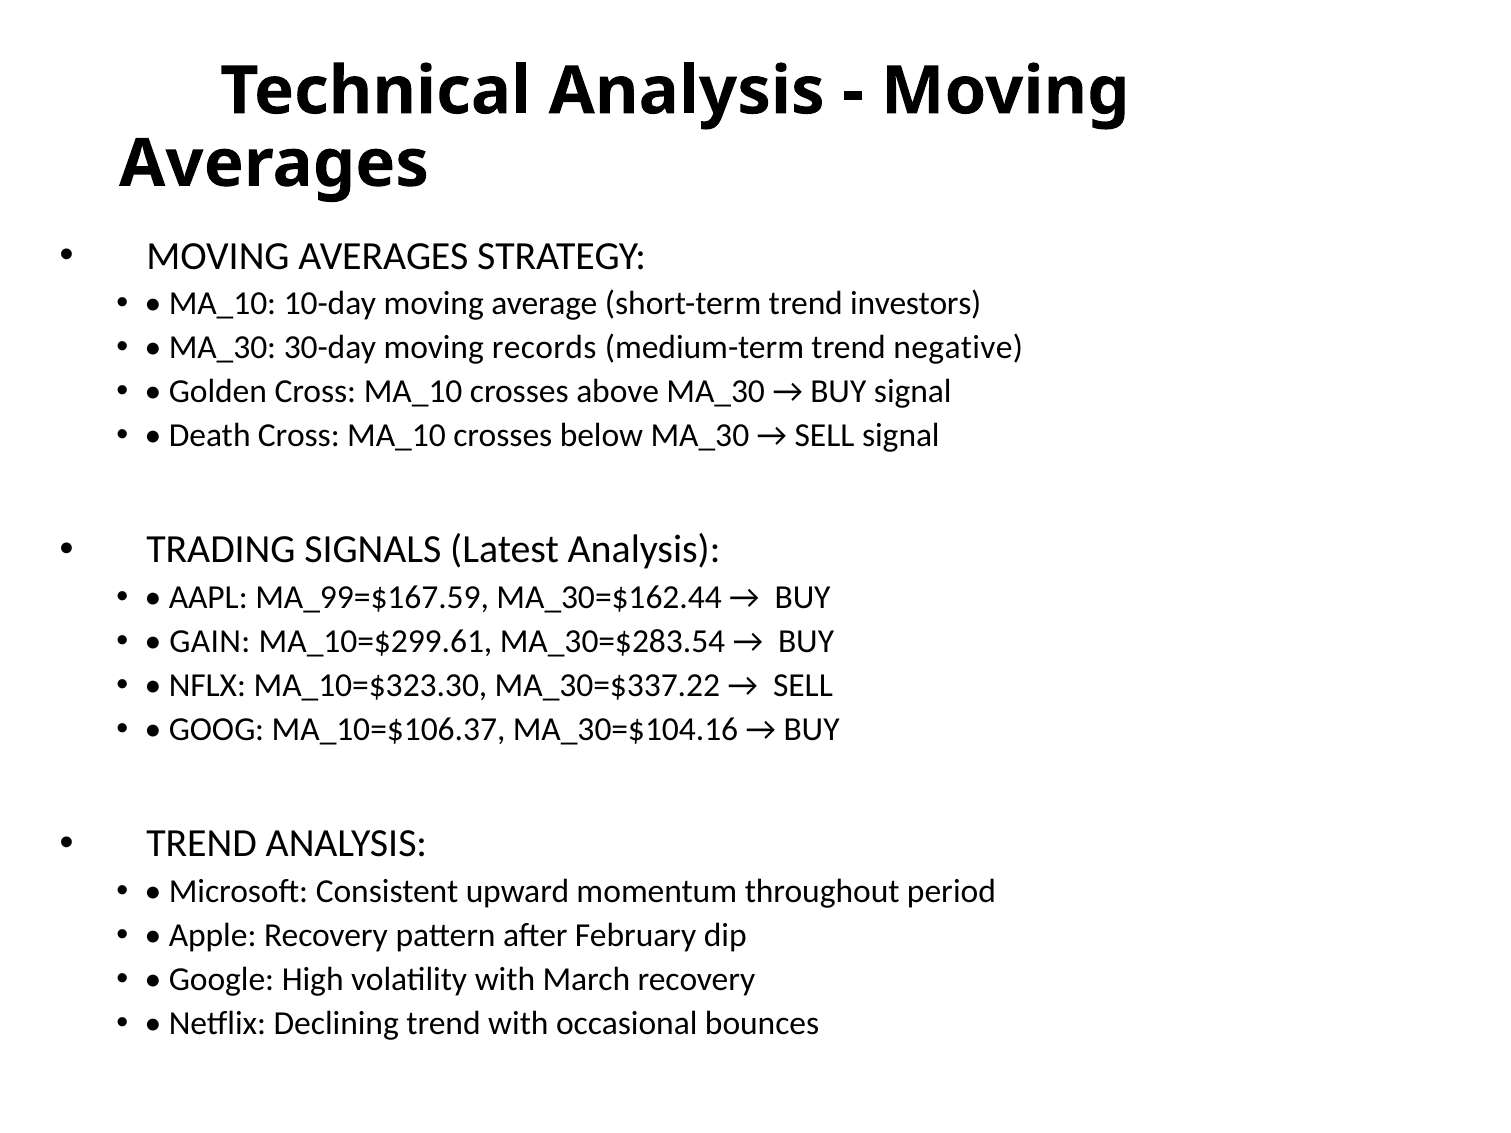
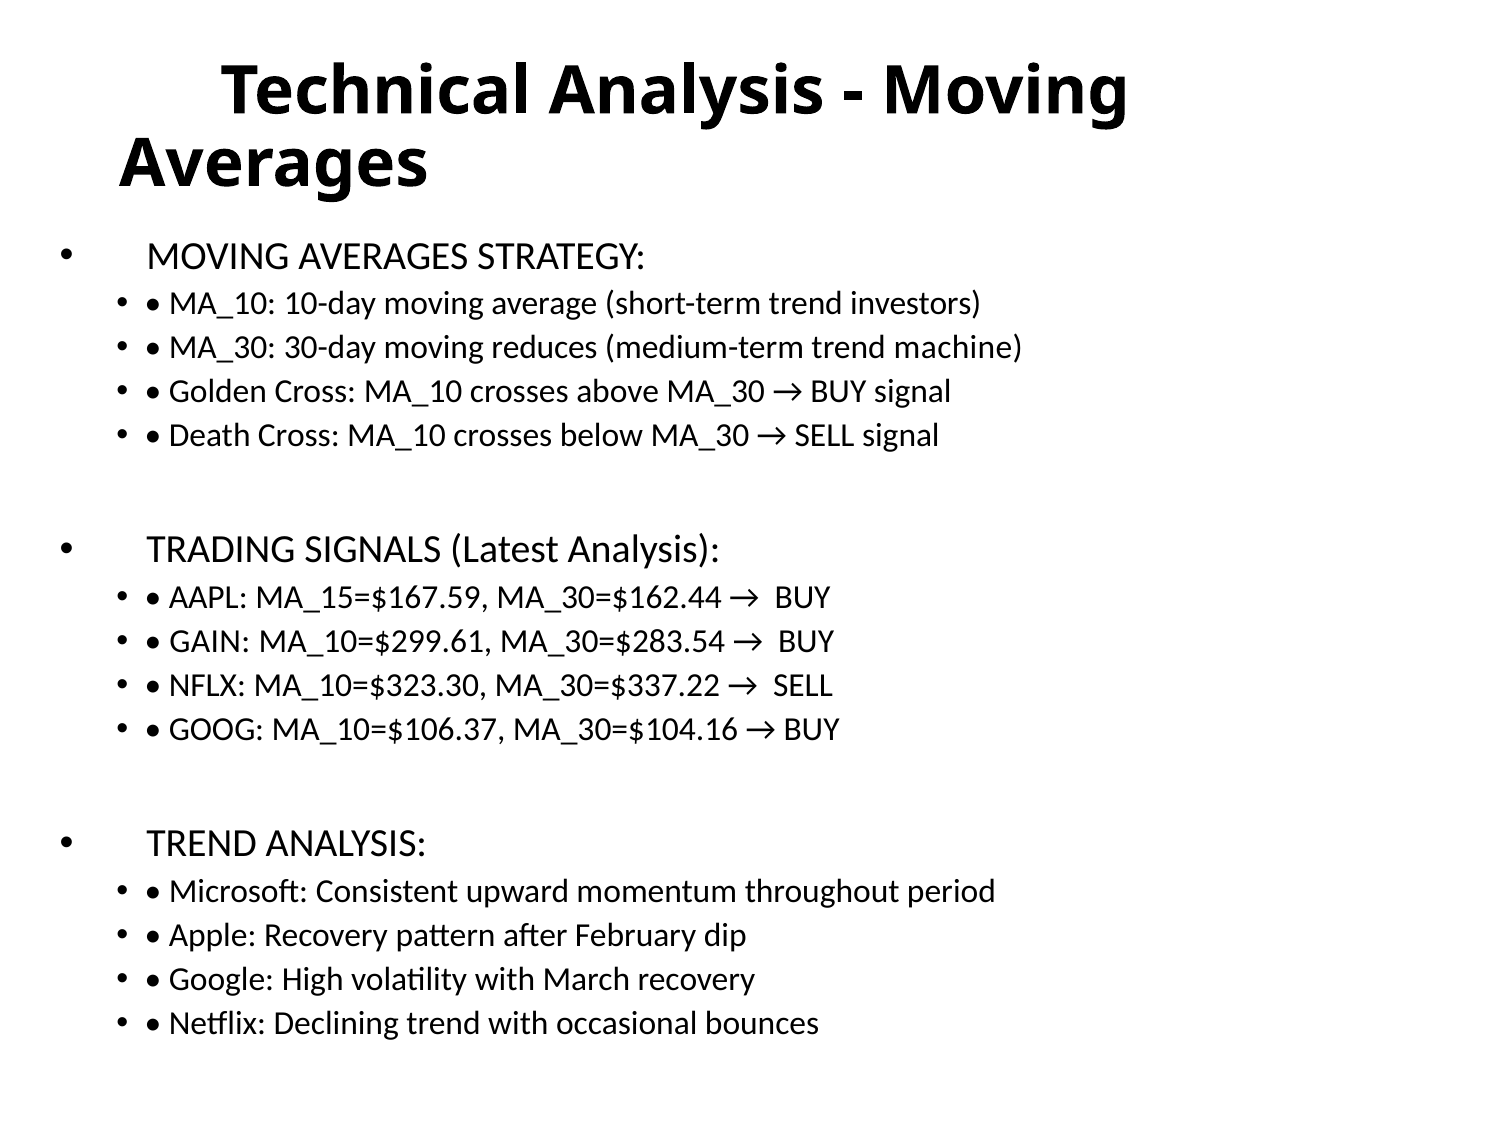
records: records -> reduces (545, 348)
negative: negative -> machine (958, 348)
MA_99=$167.59: MA_99=$167.59 -> MA_15=$167.59 (372, 597)
